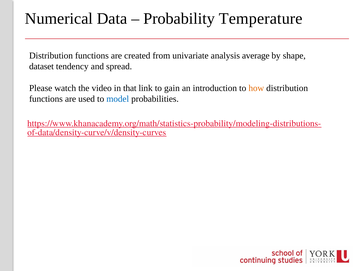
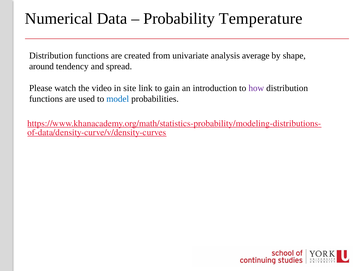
dataset: dataset -> around (41, 66)
that: that -> site (130, 88)
how colour: orange -> purple (256, 88)
